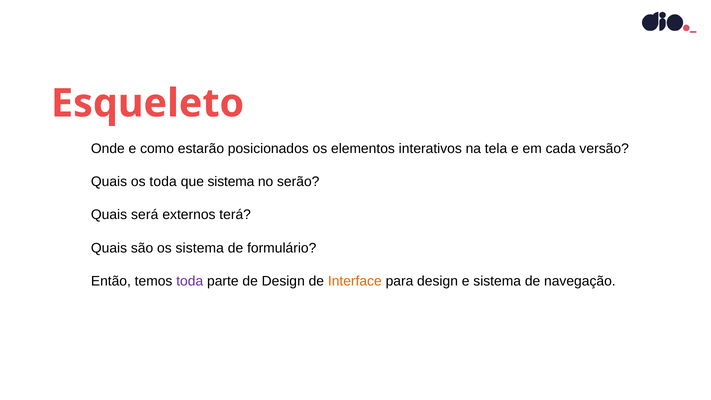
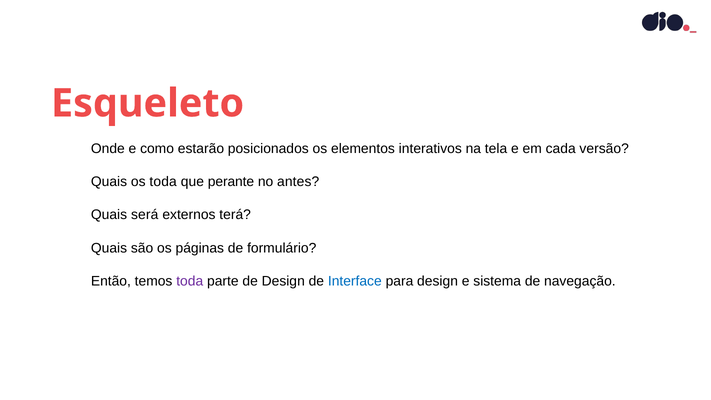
que sistema: sistema -> perante (231, 182)
serão: serão -> antes (298, 182)
os sistema: sistema -> páginas (200, 248)
Interface colour: orange -> blue (355, 281)
